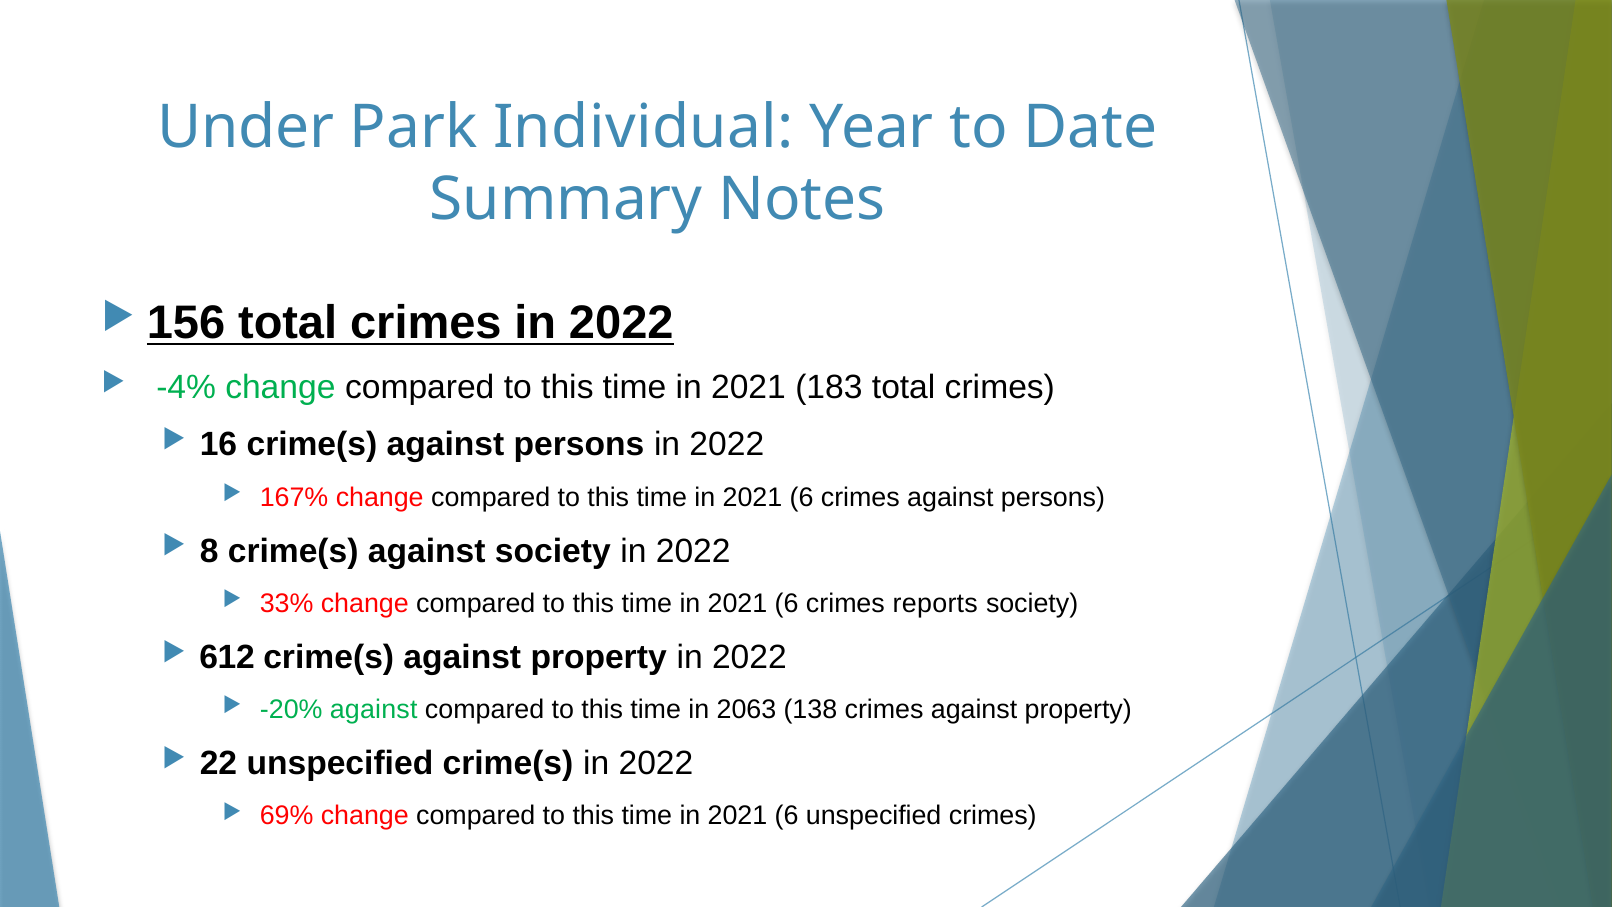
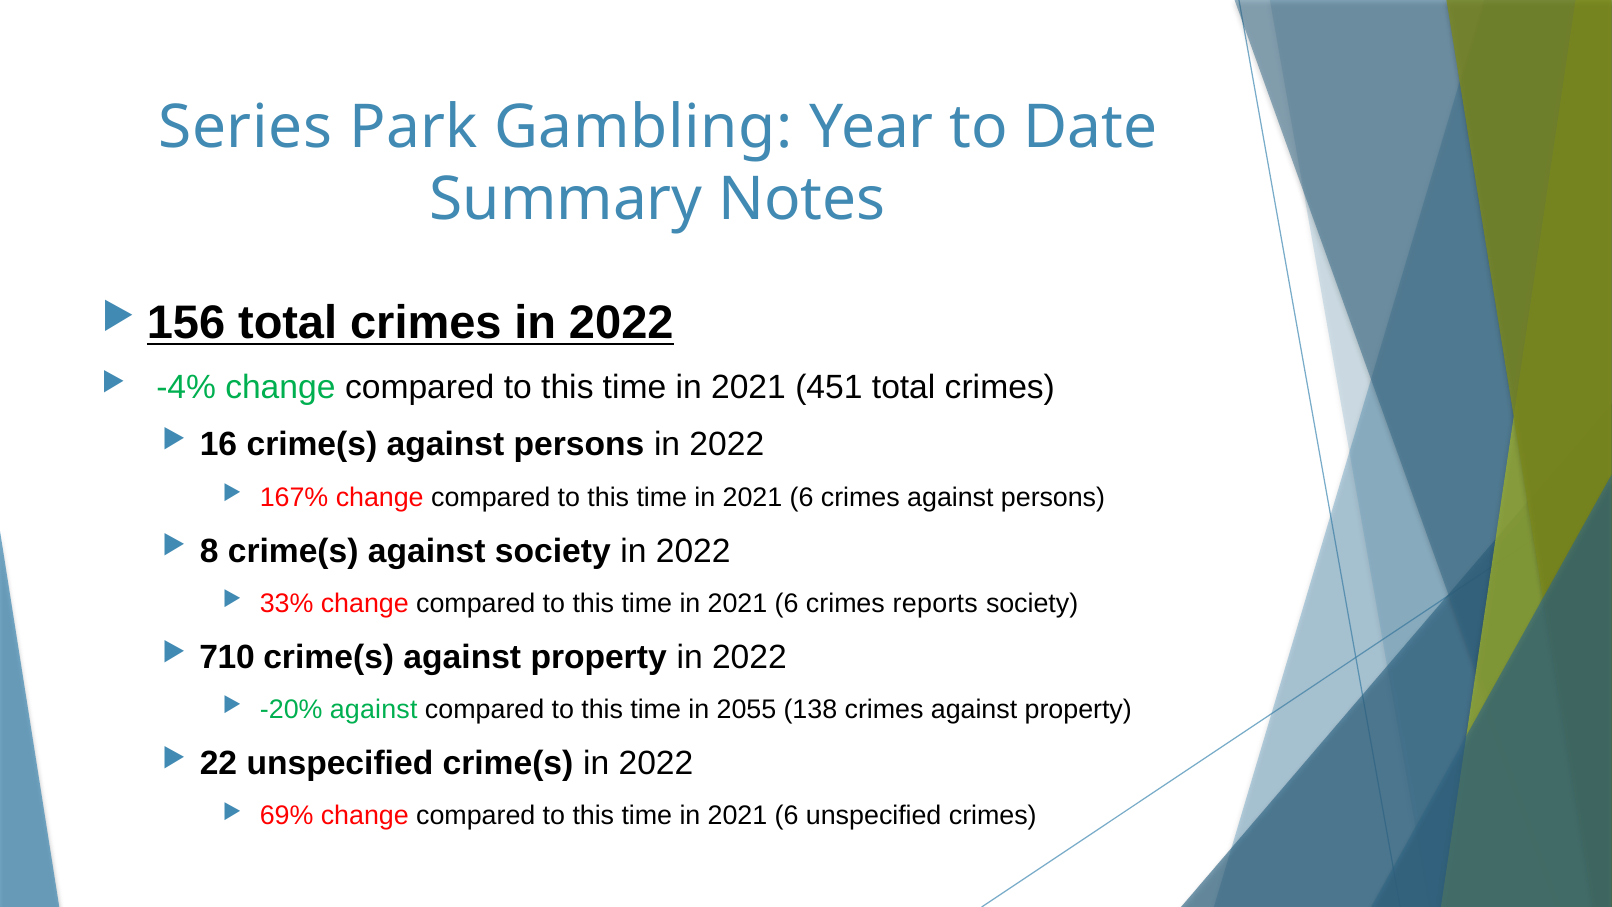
Under: Under -> Series (245, 127)
Individual: Individual -> Gambling (643, 127)
183: 183 -> 451 (829, 387)
612: 612 -> 710 (227, 657)
2063: 2063 -> 2055 (746, 709)
